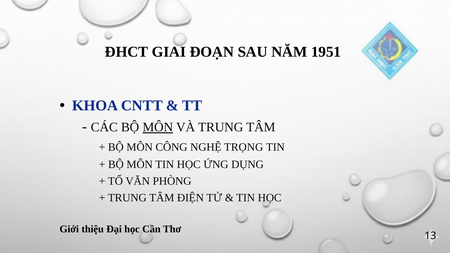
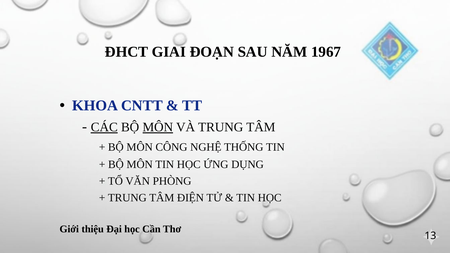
1951: 1951 -> 1967 (326, 52)
CÁC underline: none -> present (104, 127)
TRỌNG: TRỌNG -> THỐNG (244, 147)
